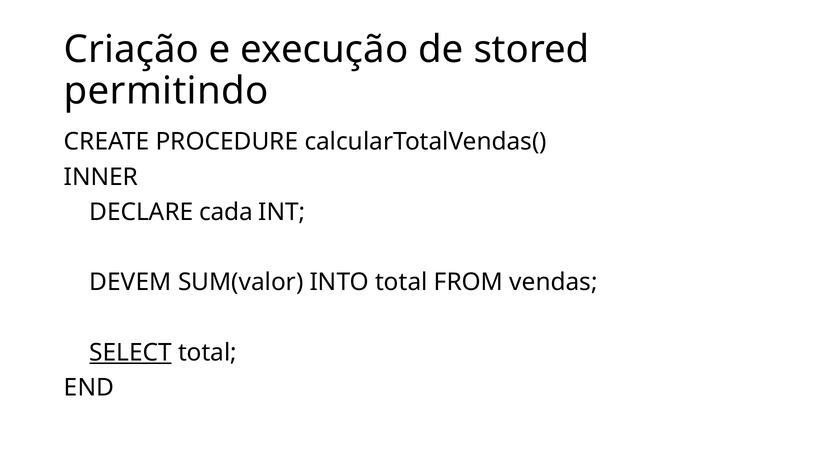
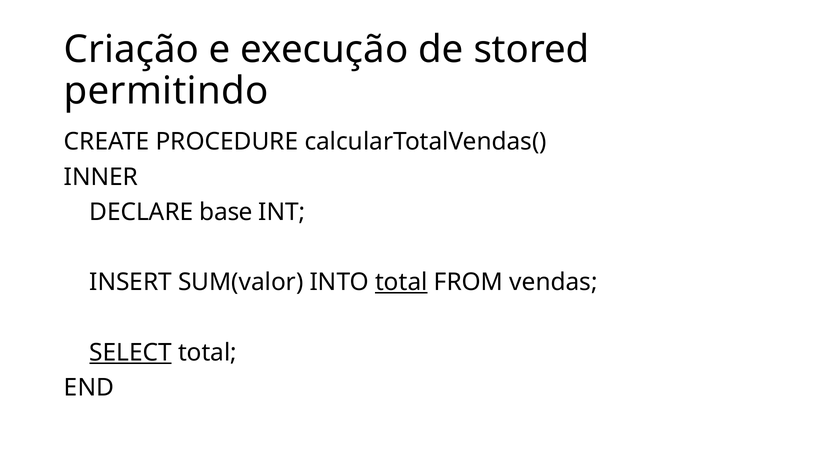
cada: cada -> base (226, 212)
DEVEM: DEVEM -> INSERT (131, 282)
total underline: none -> present (401, 282)
